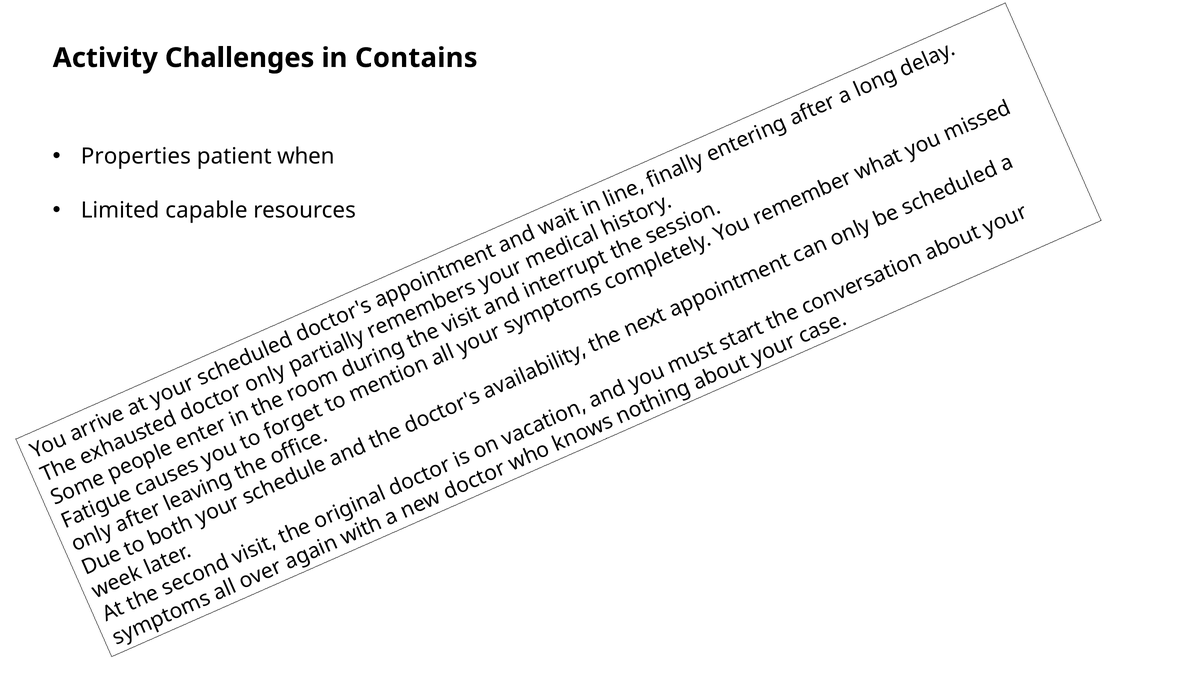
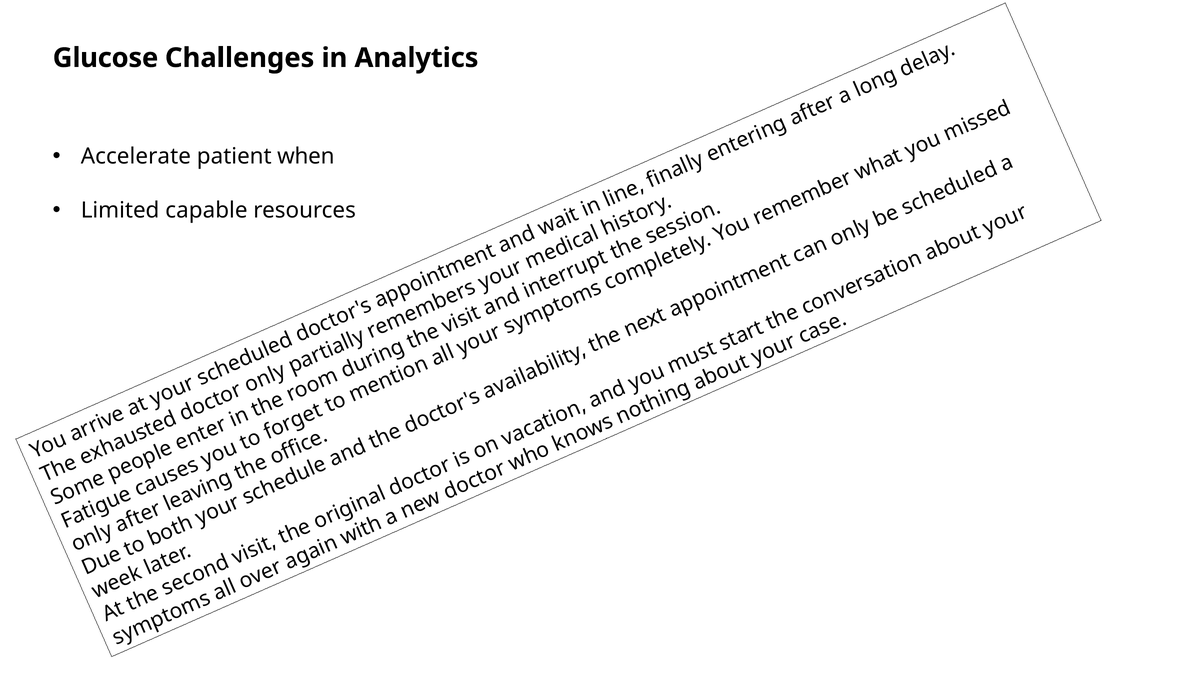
Activity: Activity -> Glucose (105, 58)
Contains: Contains -> Analytics (416, 58)
Properties: Properties -> Accelerate (136, 156)
